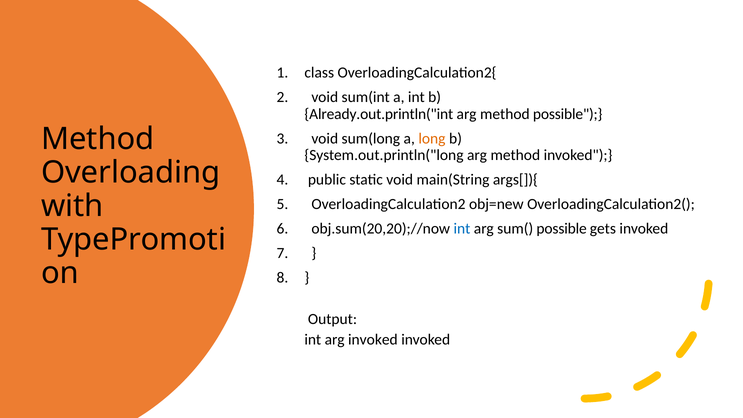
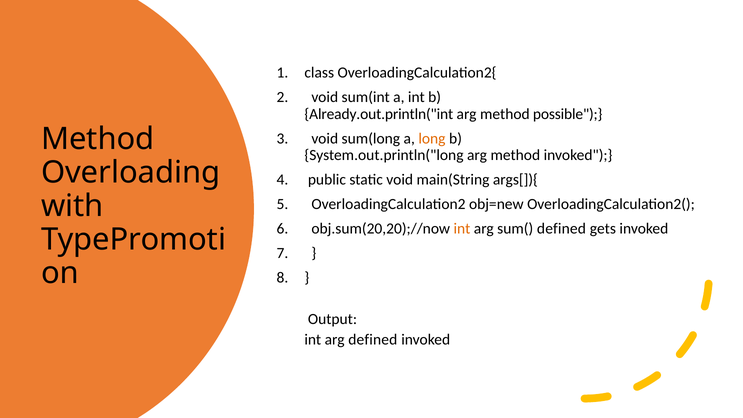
int colour: blue -> orange (462, 229)
sum( possible: possible -> defined (561, 229)
arg invoked: invoked -> defined (373, 340)
